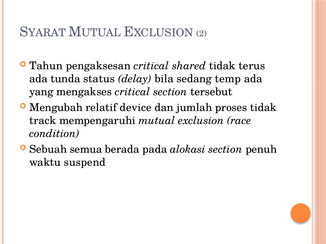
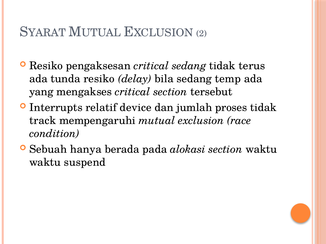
Tahun: Tahun -> Resiko (46, 66)
critical shared: shared -> sedang (189, 66)
tunda status: status -> resiko (99, 79)
Mengubah: Mengubah -> Interrupts (56, 108)
semua: semua -> hanya (86, 150)
section penuh: penuh -> waktu (261, 150)
